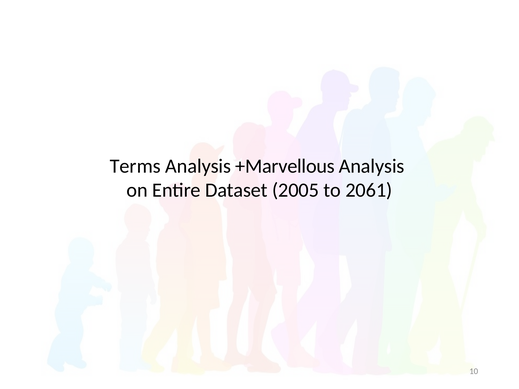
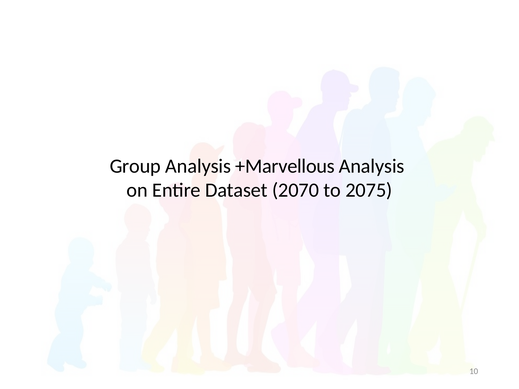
Terms: Terms -> Group (135, 166)
2005: 2005 -> 2070 (296, 190)
2061: 2061 -> 2075 (369, 190)
